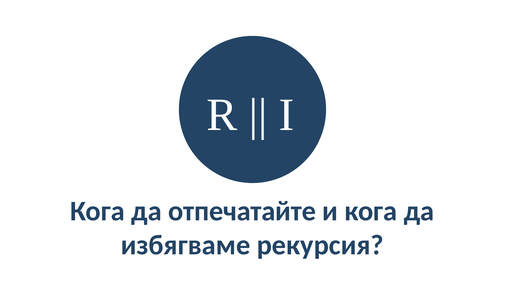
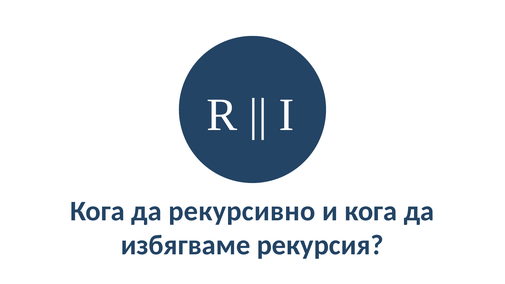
отпечатайте: отпечатайте -> рекурсивно (242, 211)
